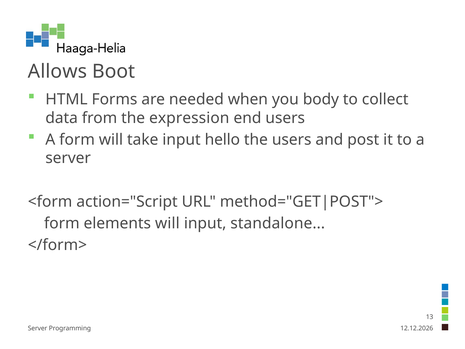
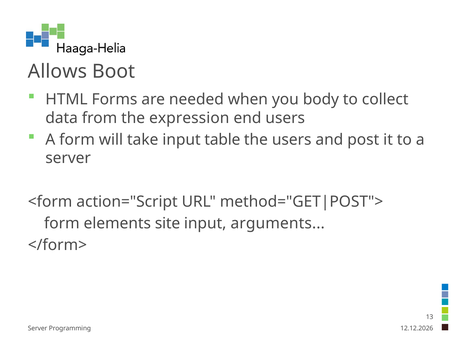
hello: hello -> table (222, 139)
elements will: will -> site (168, 223)
standalone: standalone -> arguments (278, 223)
